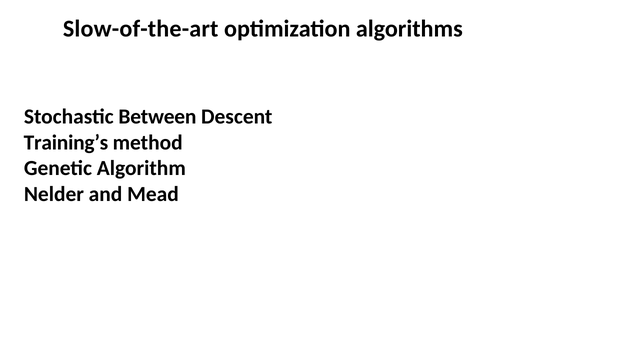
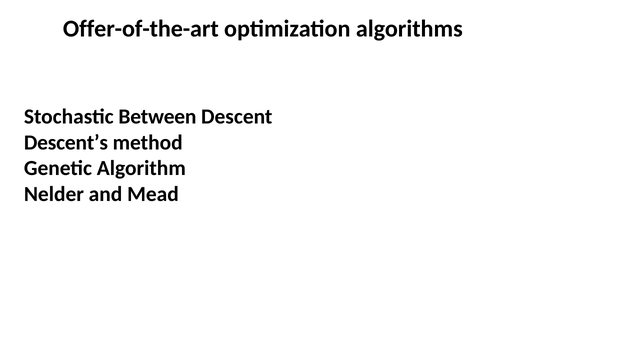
Slow-of-the-art: Slow-of-the-art -> Offer-of-the-art (141, 29)
Training’s: Training’s -> Descent’s (66, 142)
